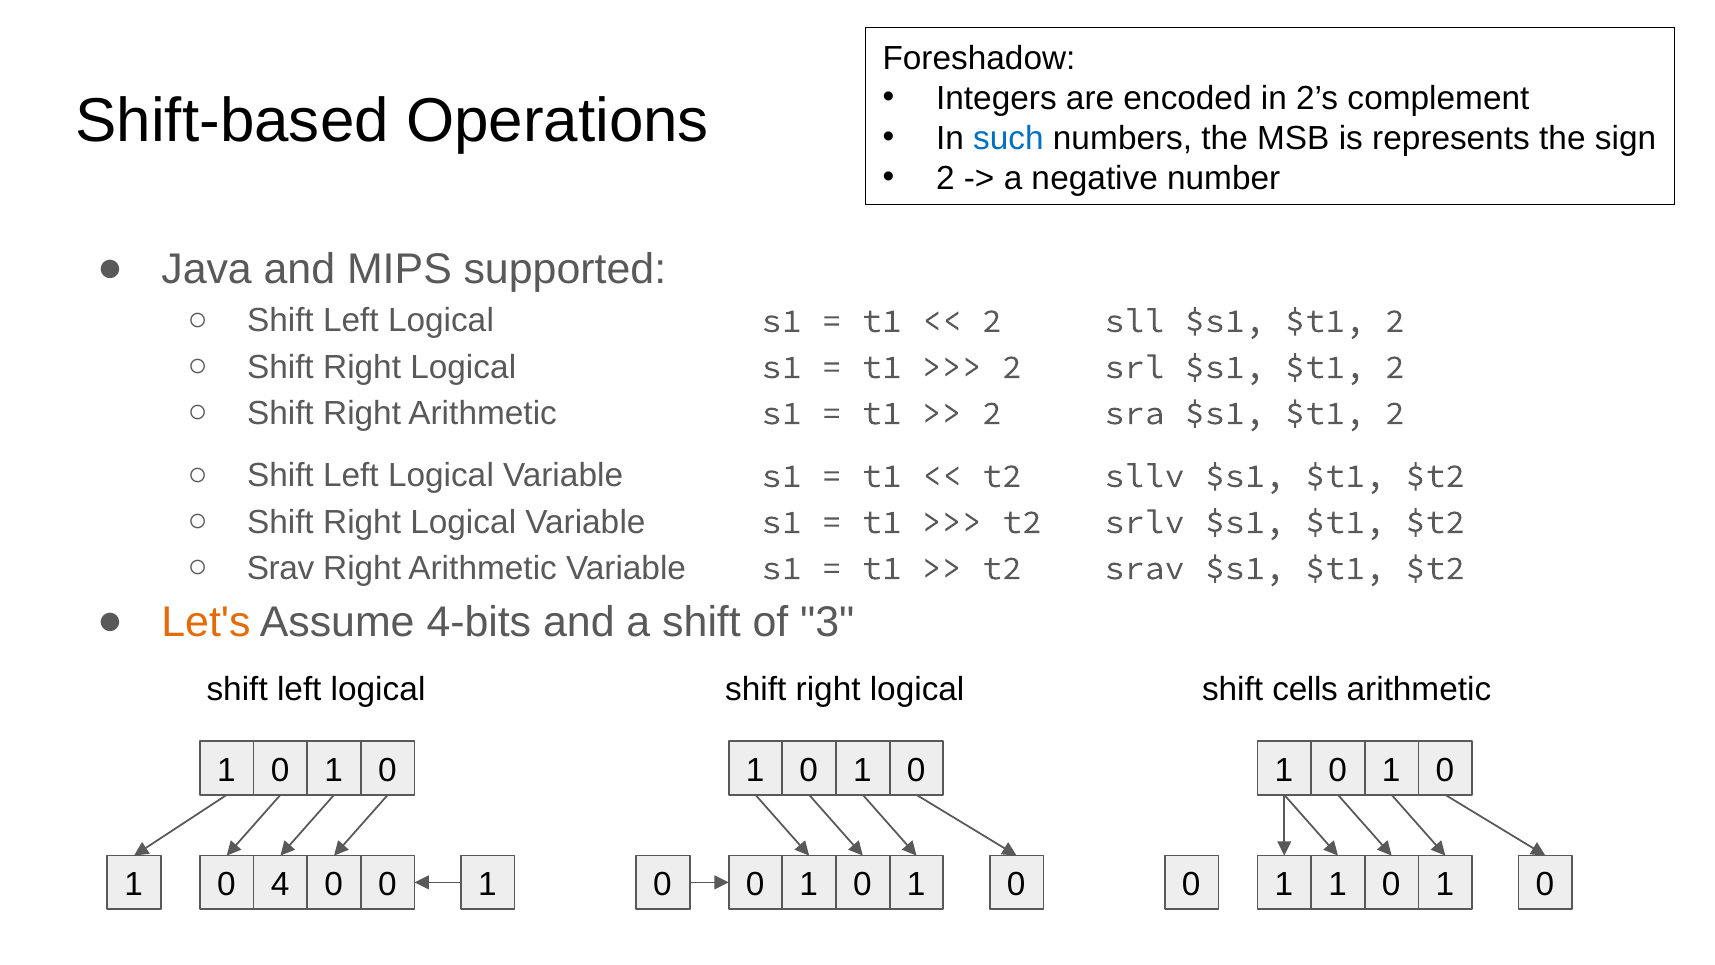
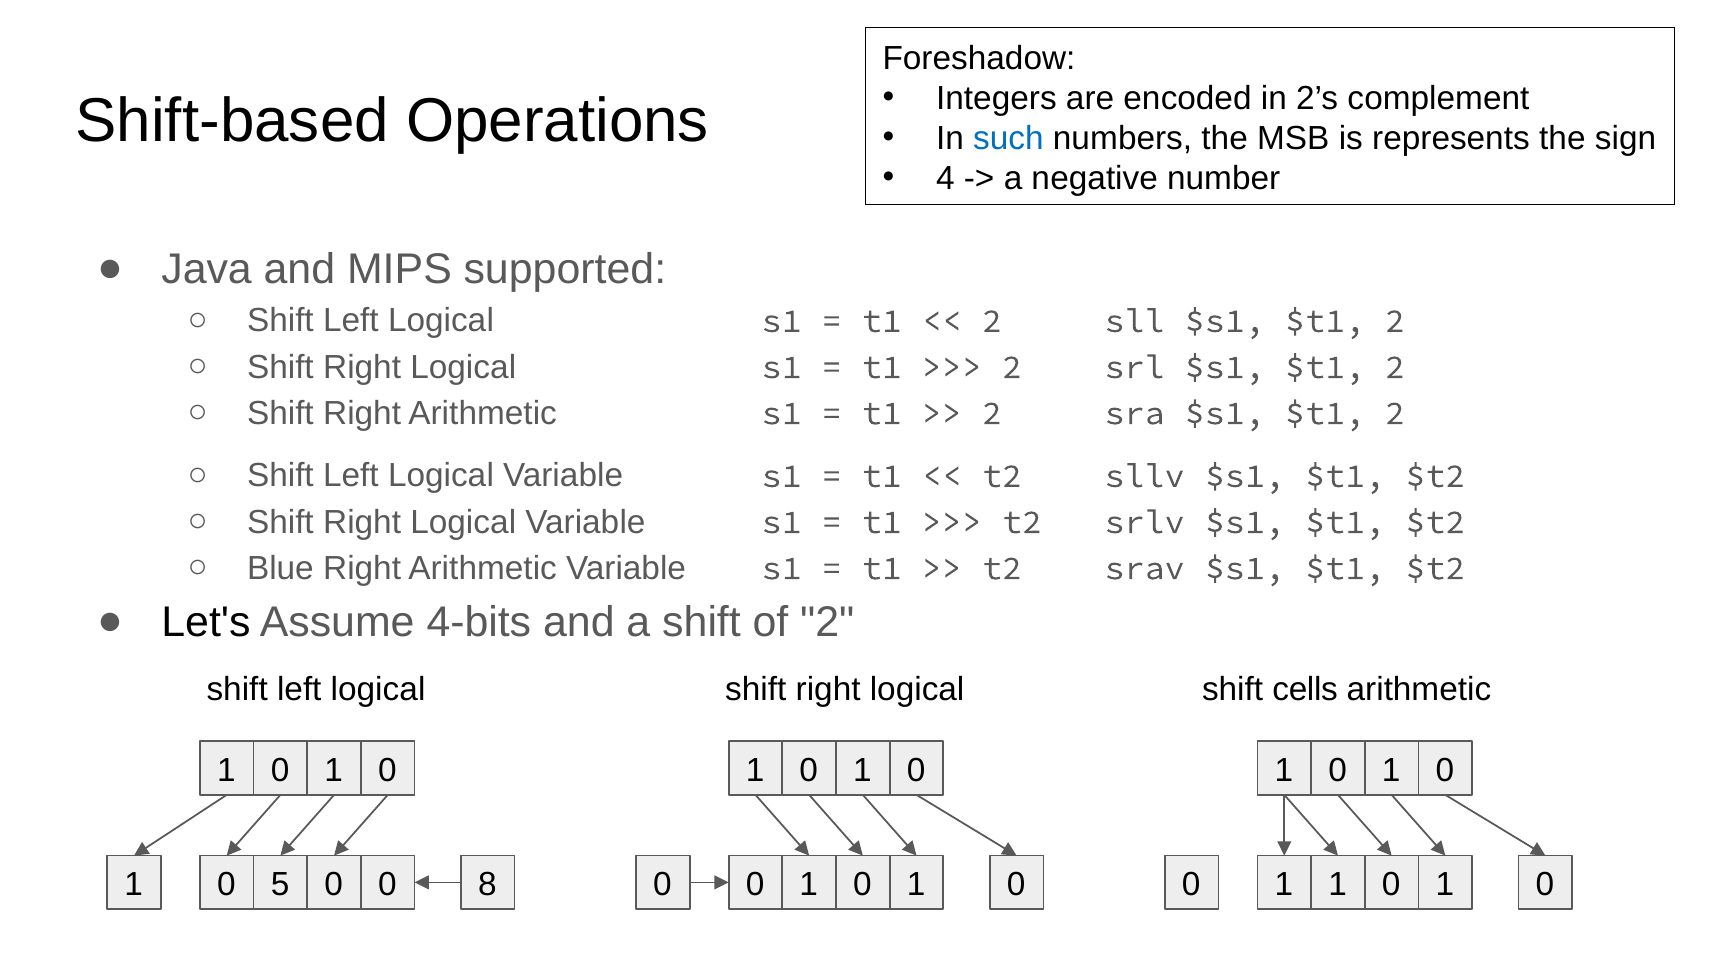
2: 2 -> 4 (945, 178)
Srav: Srav -> Blue (280, 568)
Let's colour: orange -> black (206, 622)
of 3: 3 -> 2 (827, 622)
4: 4 -> 5 (280, 885)
1: 1 -> 8 (487, 885)
